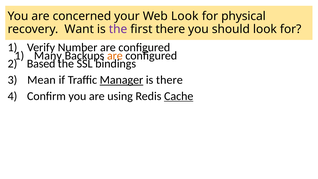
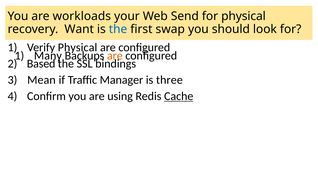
concerned: concerned -> workloads (82, 16)
Web Look: Look -> Send (185, 16)
the colour: purple -> blue (118, 29)
first there: there -> swap (170, 29)
Verify Number: Number -> Physical (78, 47)
Manager underline: present -> none (121, 80)
is there: there -> three (169, 80)
